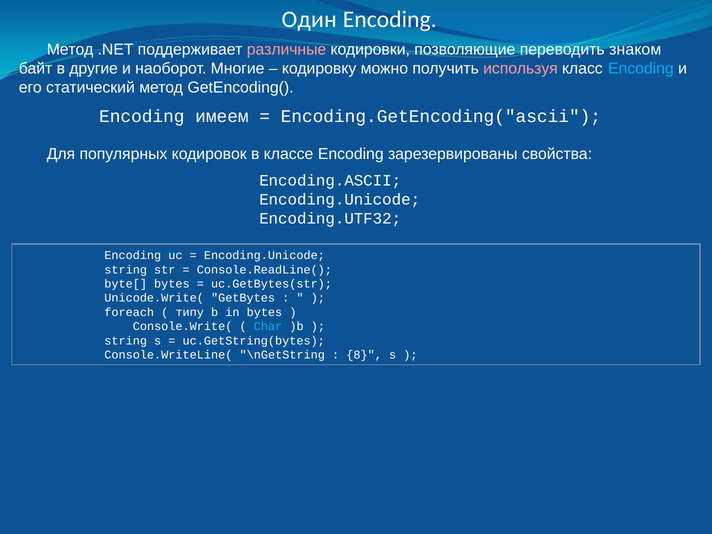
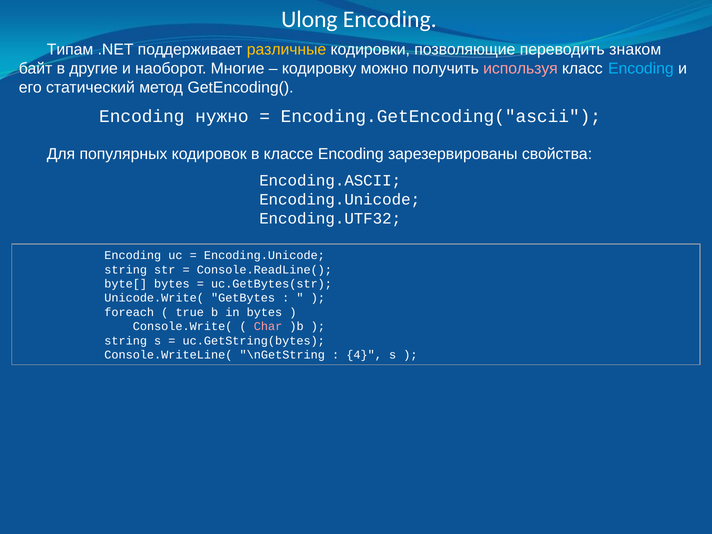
Один: Один -> Ulong (309, 19)
Метод: Метод -> Типам (70, 50)
различные colour: pink -> yellow (287, 50)
имеем: имеем -> нужно (222, 116)
типу: типу -> true (190, 312)
Char colour: light blue -> pink (268, 327)
8: 8 -> 4 (364, 355)
